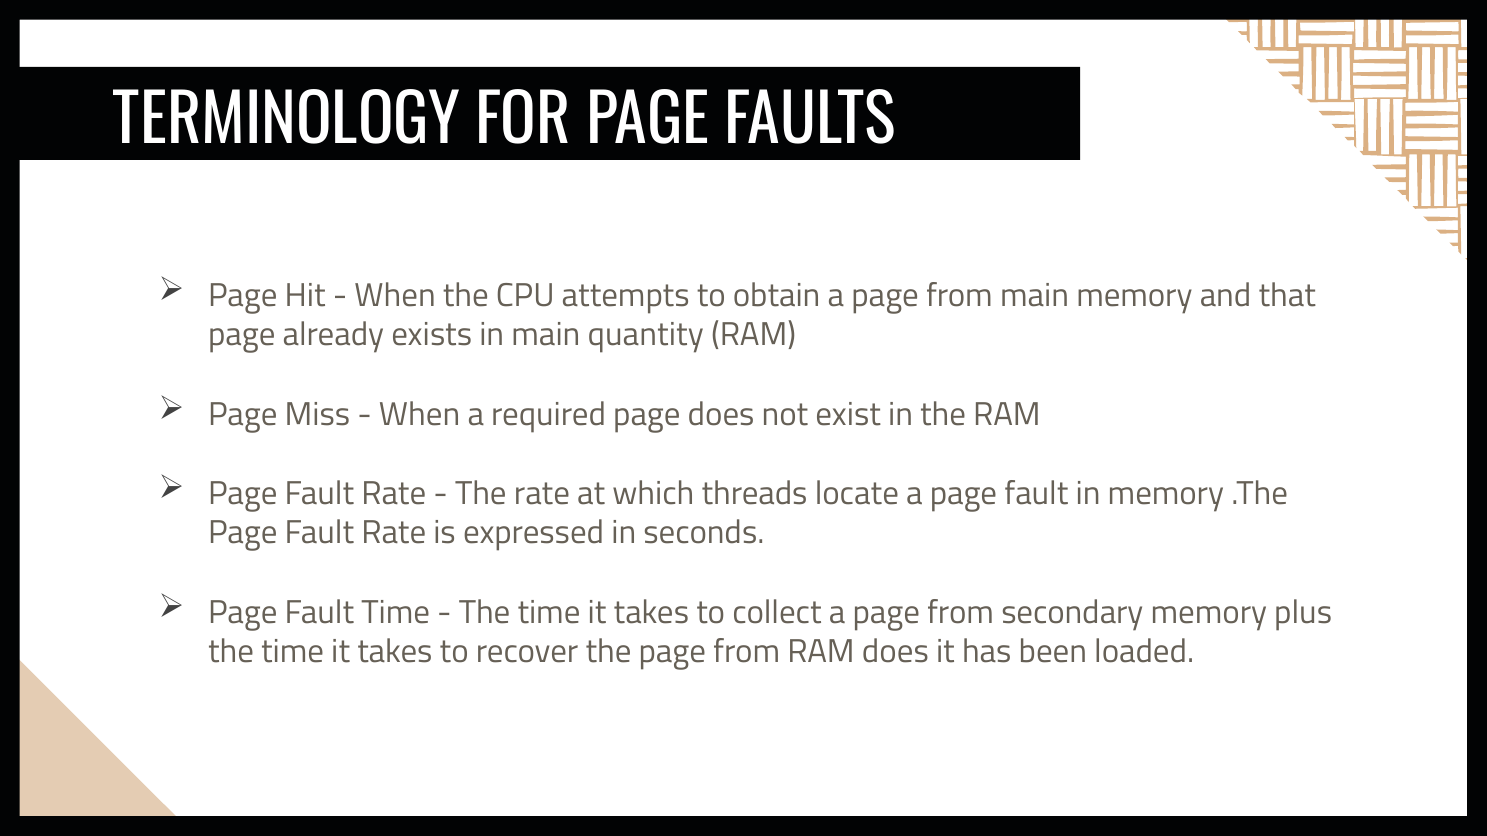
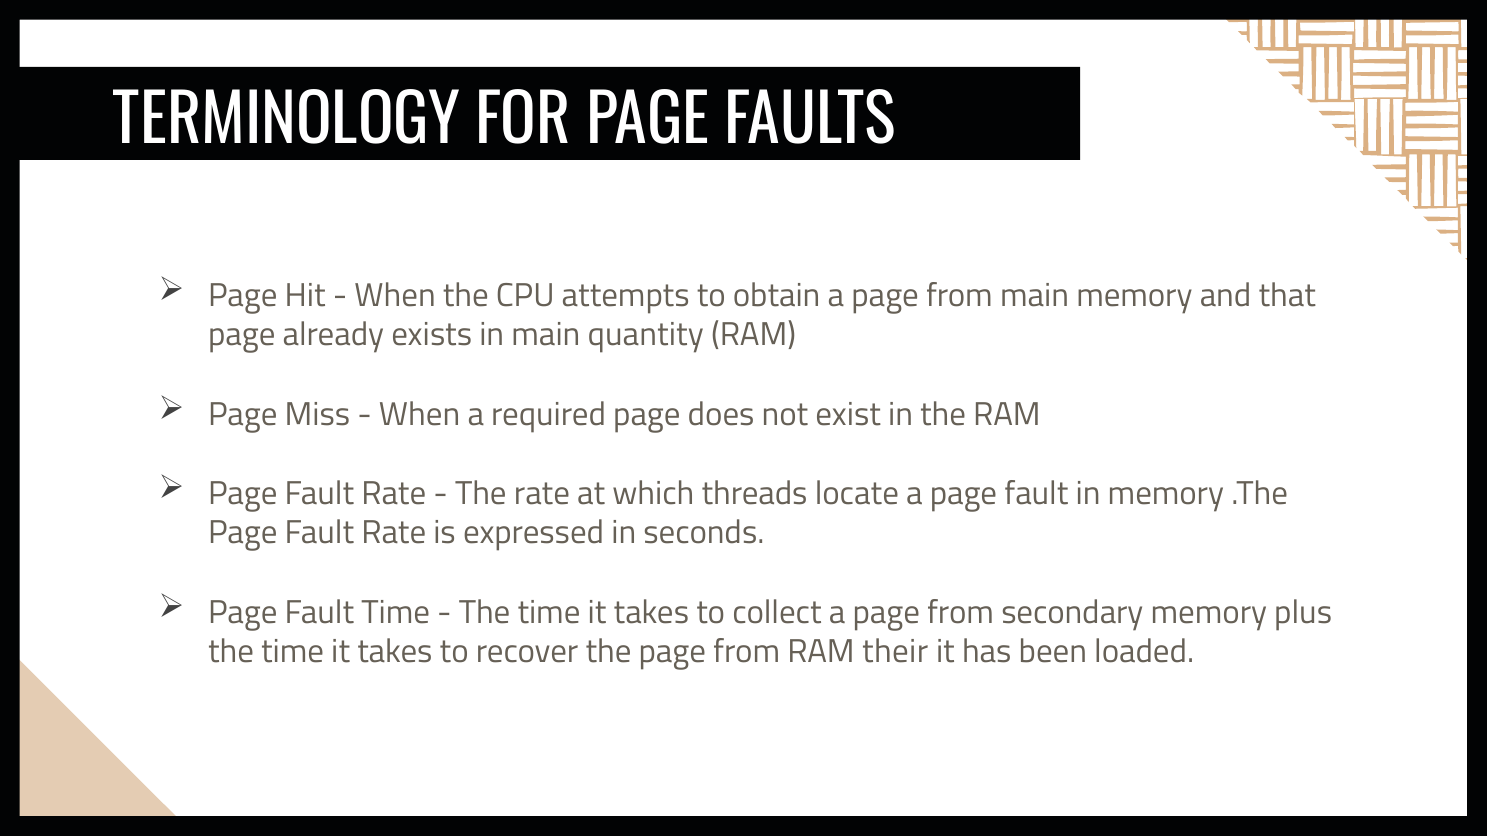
RAM does: does -> their (895, 652)
